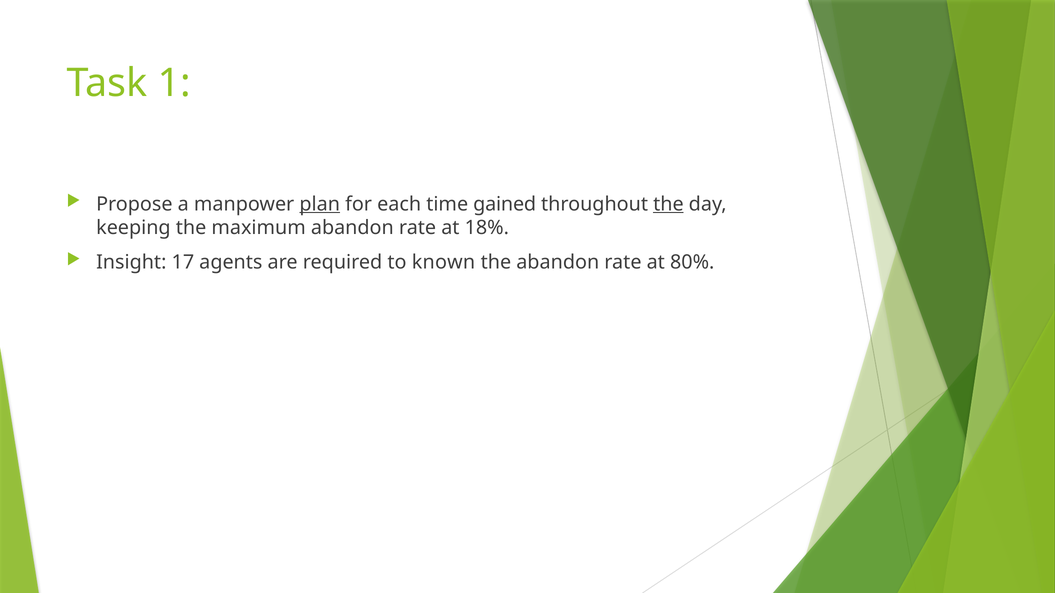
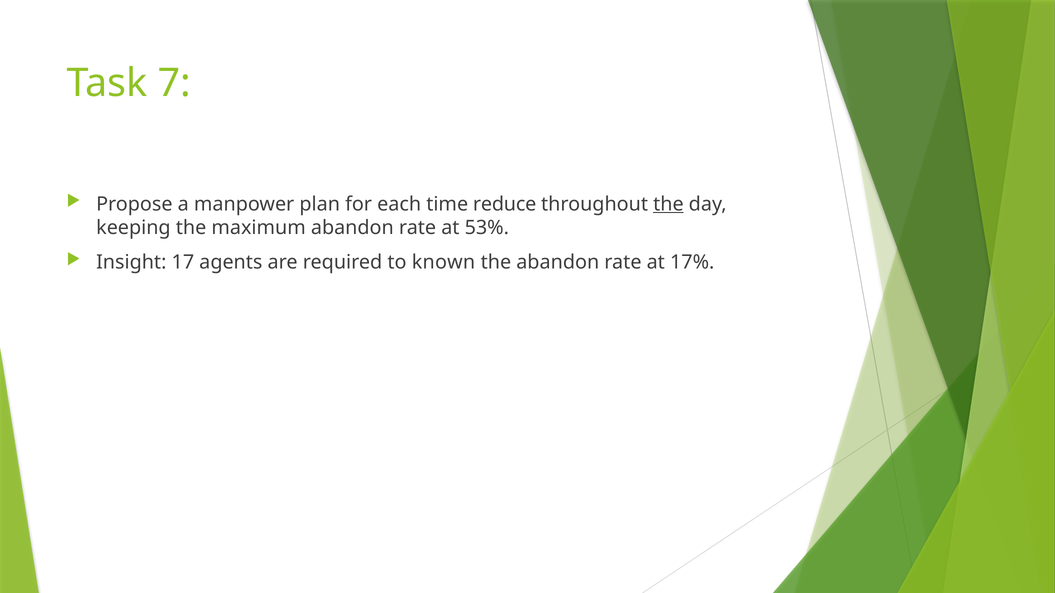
1: 1 -> 7 (174, 83)
plan underline: present -> none (320, 204)
gained: gained -> reduce (505, 204)
18%: 18% -> 53% (487, 228)
80%: 80% -> 17% (692, 263)
